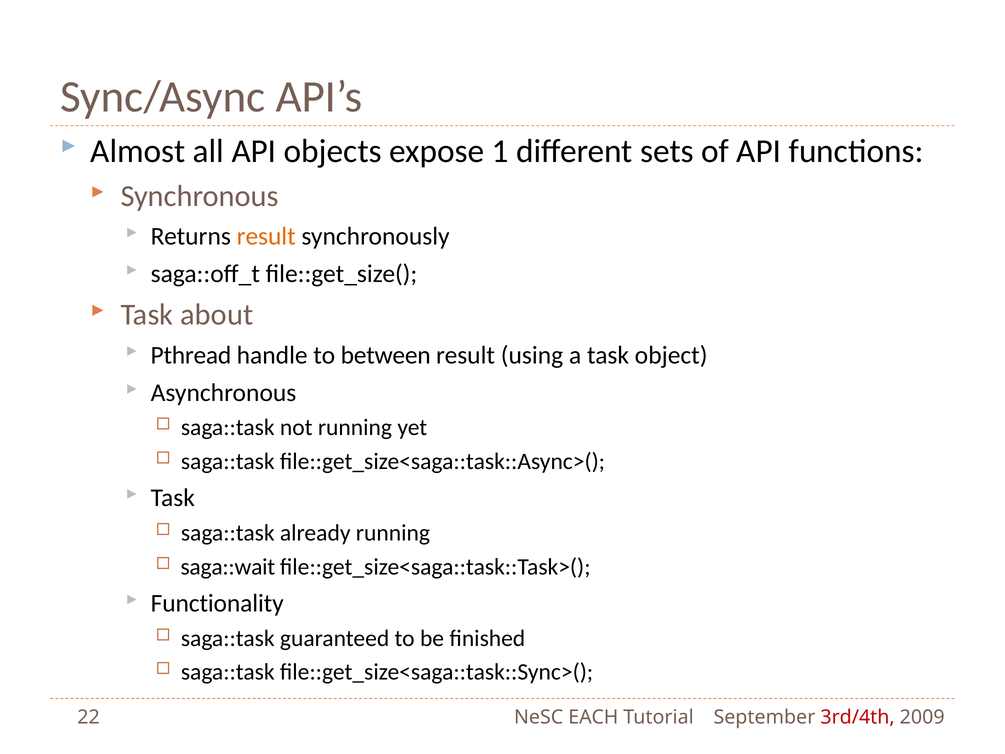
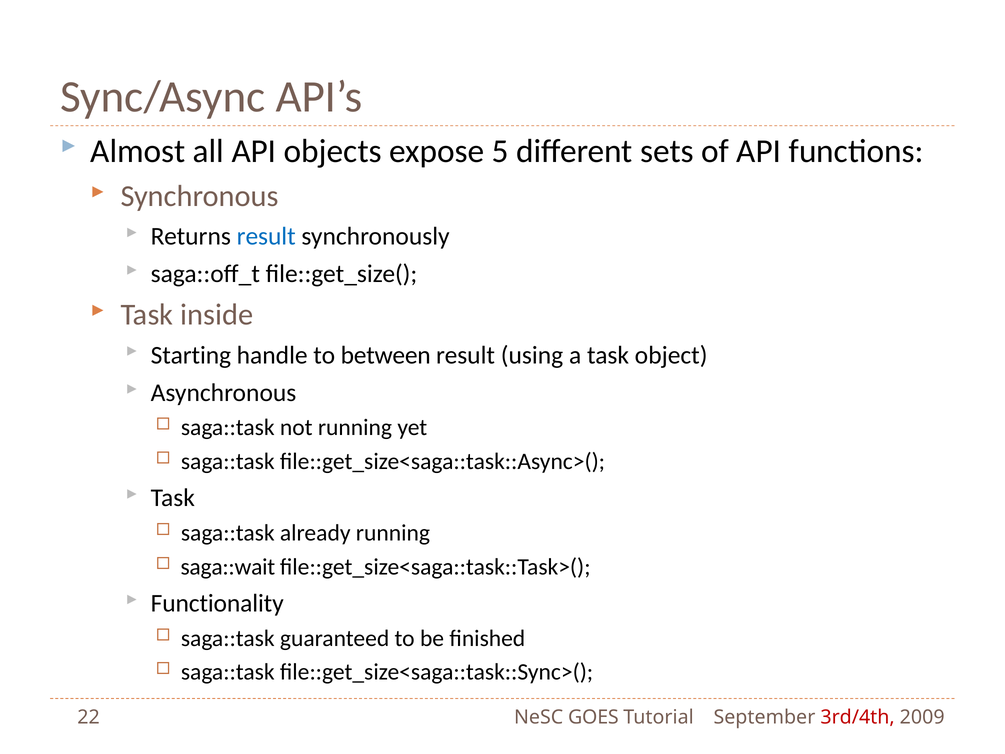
1: 1 -> 5 (500, 151)
result colour: orange -> blue (266, 236)
about: about -> inside (217, 315)
Pthread: Pthread -> Starting (191, 355)
EACH: EACH -> GOES (593, 717)
